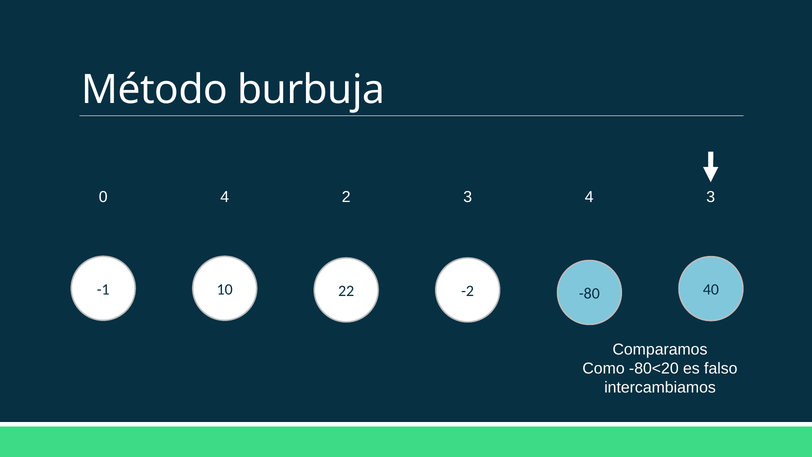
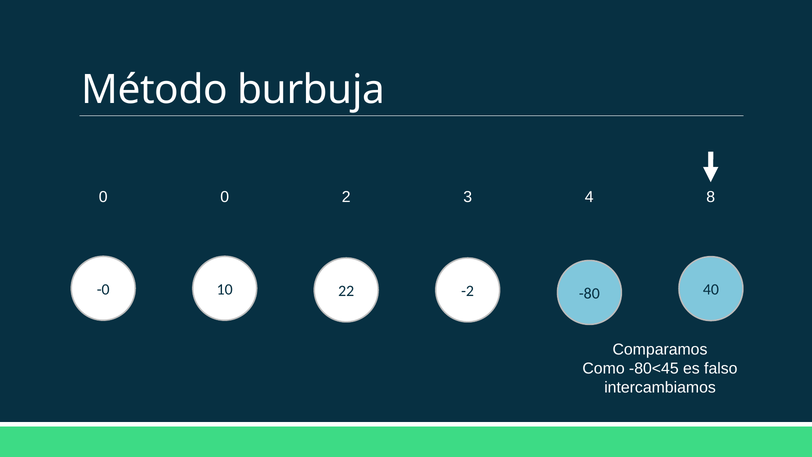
0 4: 4 -> 0 (225, 197)
4 3: 3 -> 8 (711, 197)
-1: -1 -> -0 (103, 289)
-80<20: -80<20 -> -80<45 (654, 368)
